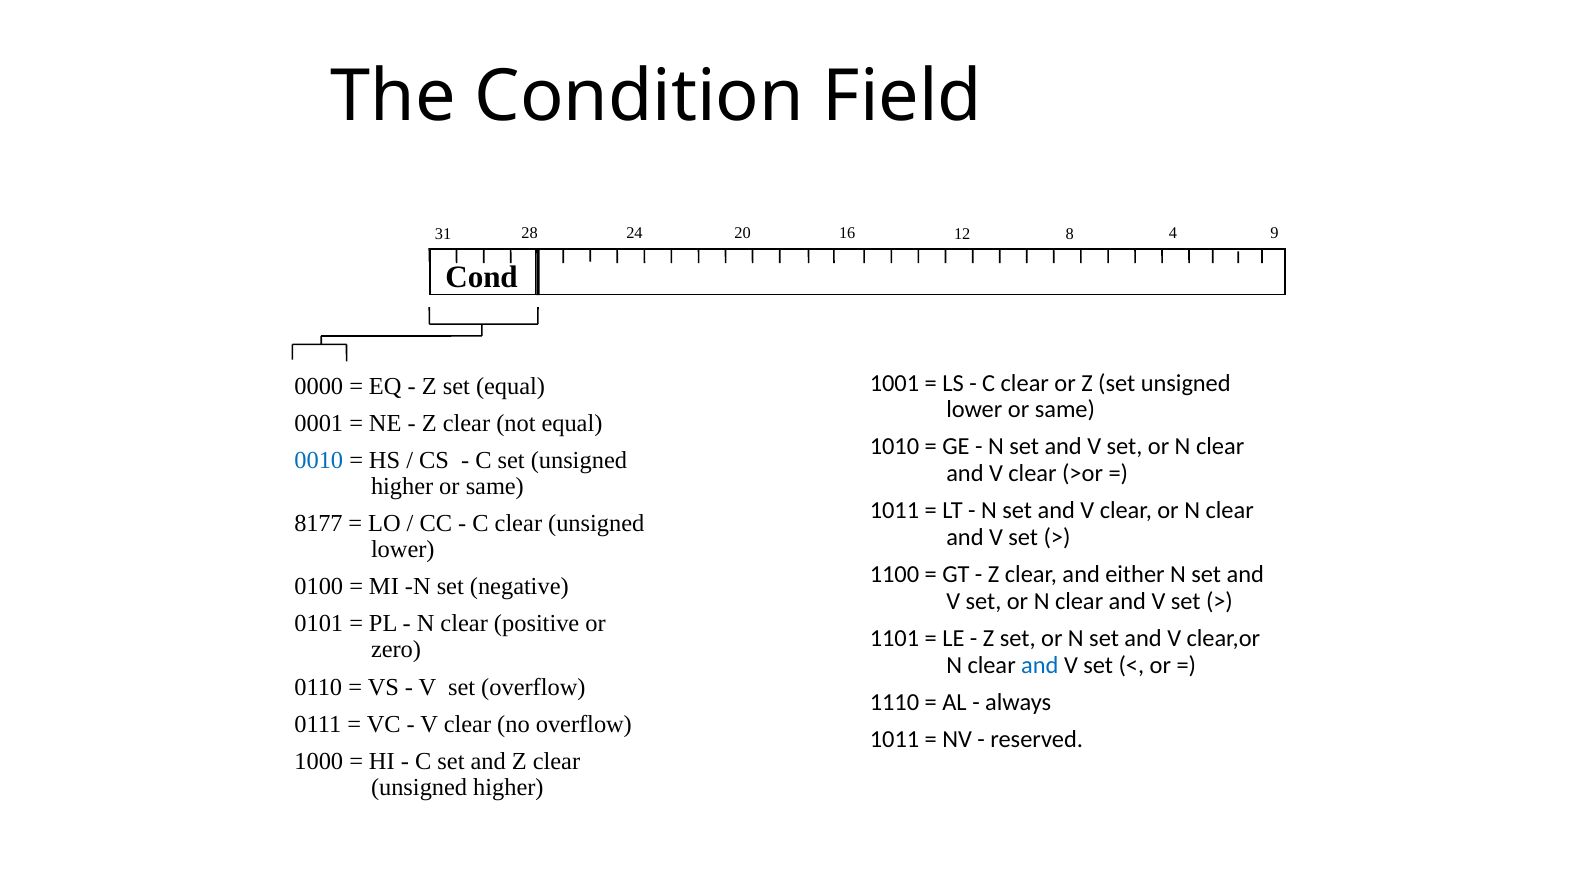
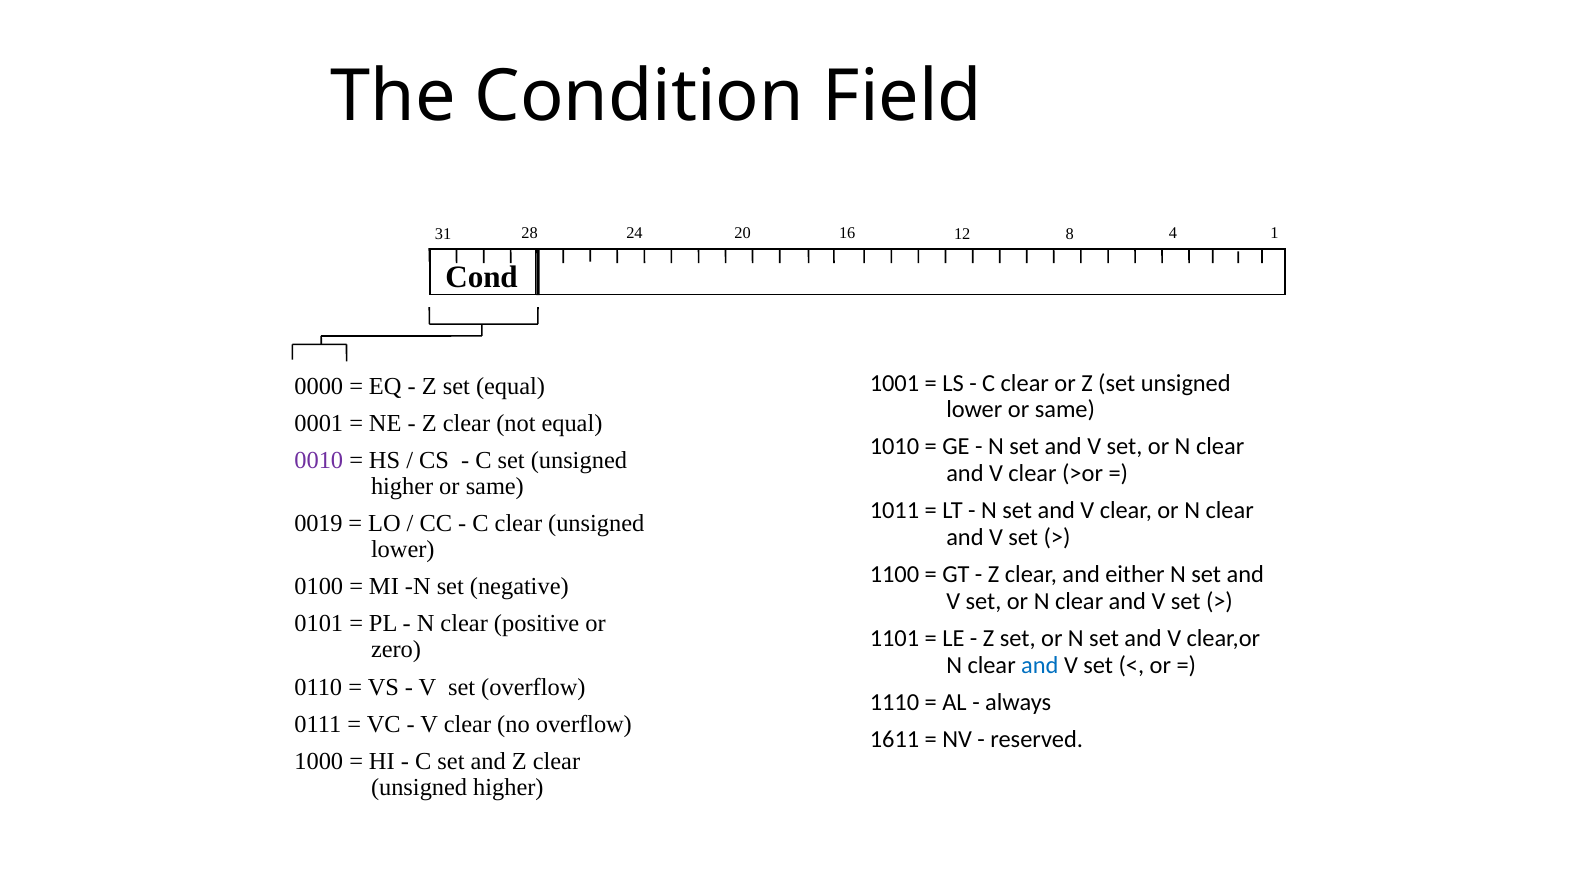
9: 9 -> 1 (1275, 233)
0010 colour: blue -> purple (319, 460)
8177: 8177 -> 0019 (318, 523)
1011: 1011 -> 1611 (895, 740)
